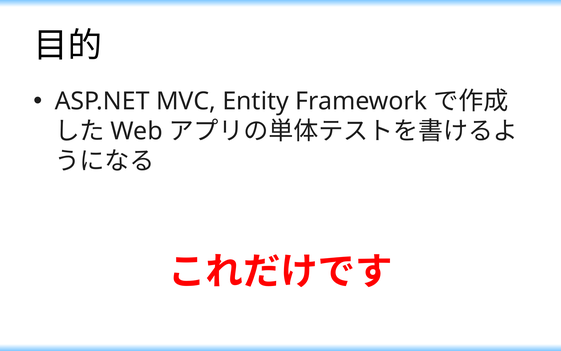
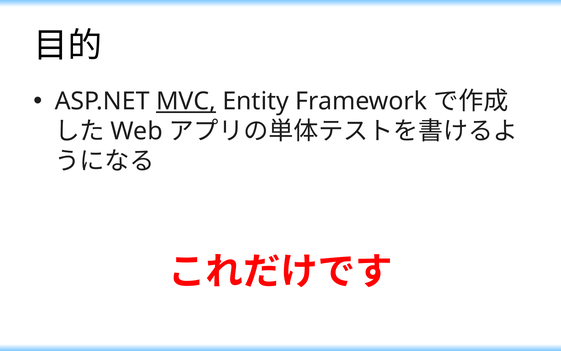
MVC underline: none -> present (186, 101)
